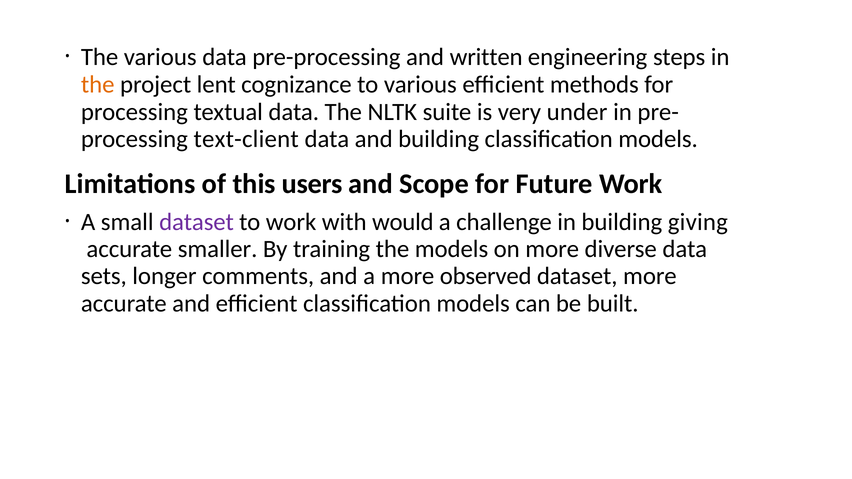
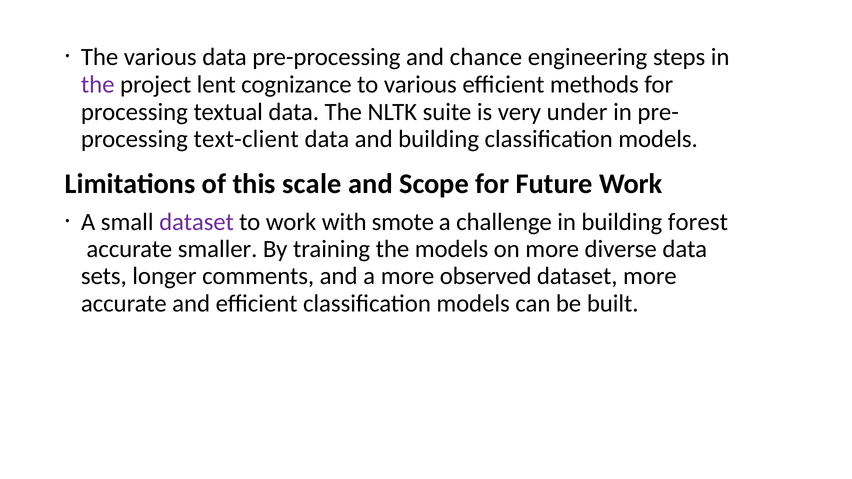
written: written -> chance (486, 57)
the colour: orange -> purple (98, 84)
users: users -> scale (312, 184)
would: would -> smote (403, 222)
giving: giving -> forest (698, 222)
